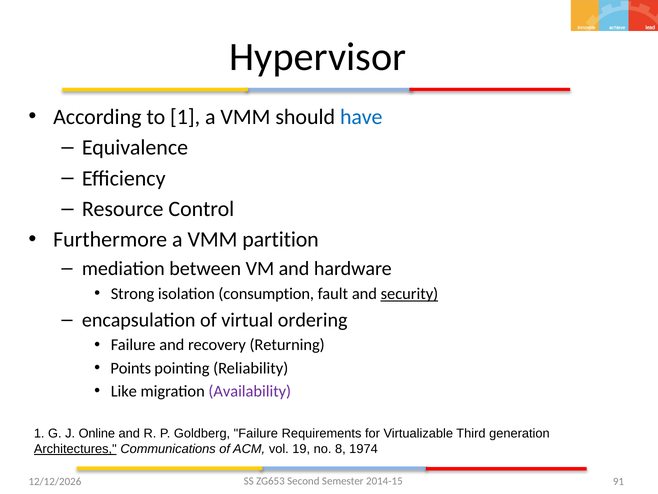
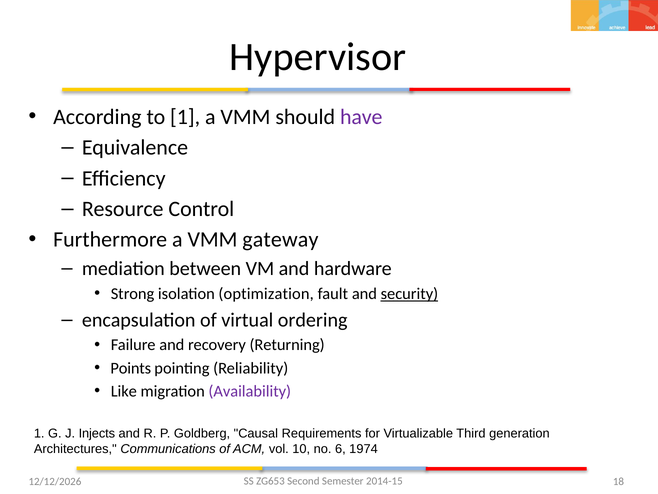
have colour: blue -> purple (361, 117)
partition: partition -> gateway (280, 239)
consumption: consumption -> optimization (266, 294)
Online: Online -> Injects (97, 433)
Goldberg Failure: Failure -> Causal (256, 433)
Architectures underline: present -> none (75, 449)
19: 19 -> 10 (301, 449)
8: 8 -> 6 (340, 449)
91: 91 -> 18 (618, 481)
